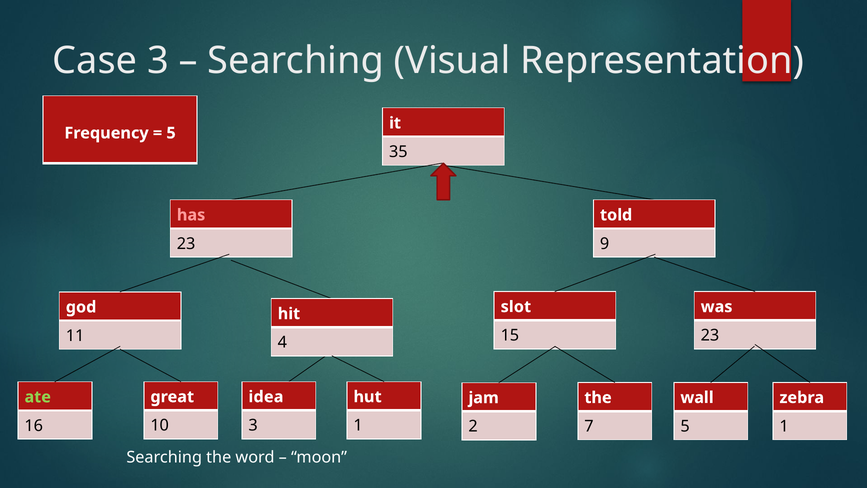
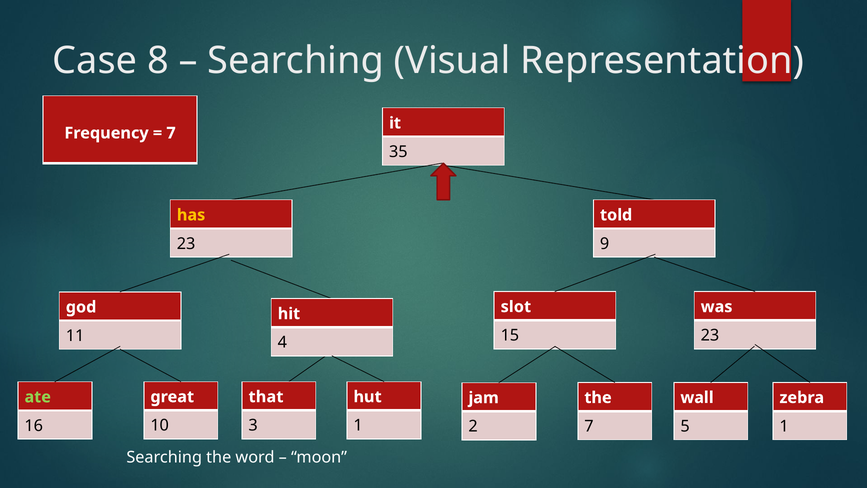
Case 3: 3 -> 8 (158, 61)
5: 5 -> 7 (171, 133)
has colour: pink -> yellow (191, 215)
idea: idea -> that (266, 397)
